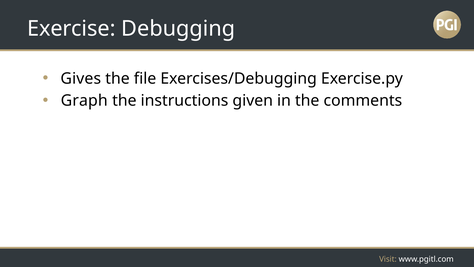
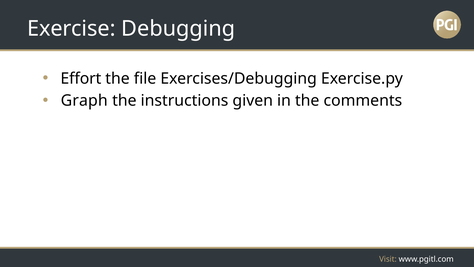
Gives: Gives -> Effort (81, 78)
